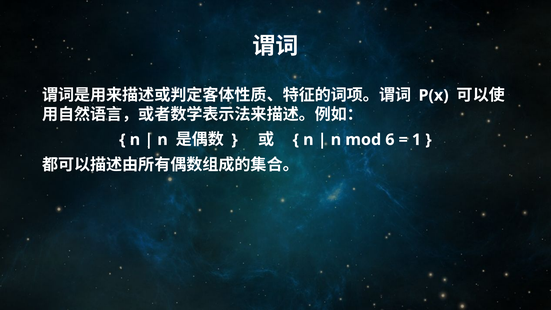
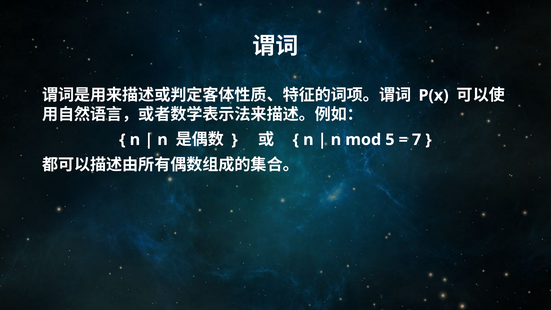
6: 6 -> 5 (390, 140)
1: 1 -> 7 (417, 140)
